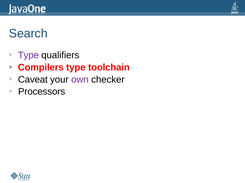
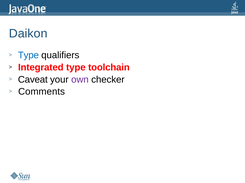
Search: Search -> Daikon (28, 34)
Type colour: purple -> blue (28, 55)
Compilers: Compilers -> Integrated (41, 68)
Processors: Processors -> Comments (42, 92)
